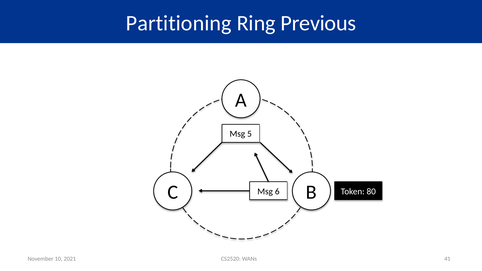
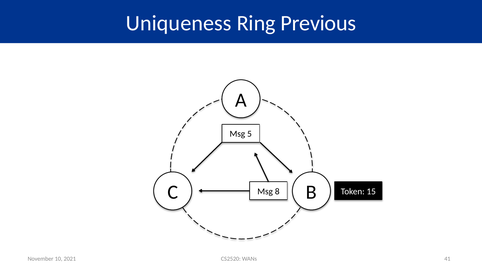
Partitioning: Partitioning -> Uniqueness (179, 23)
6: 6 -> 8 (277, 191)
80: 80 -> 15 (371, 191)
